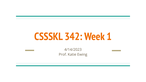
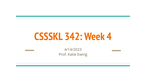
1: 1 -> 4 (109, 37)
